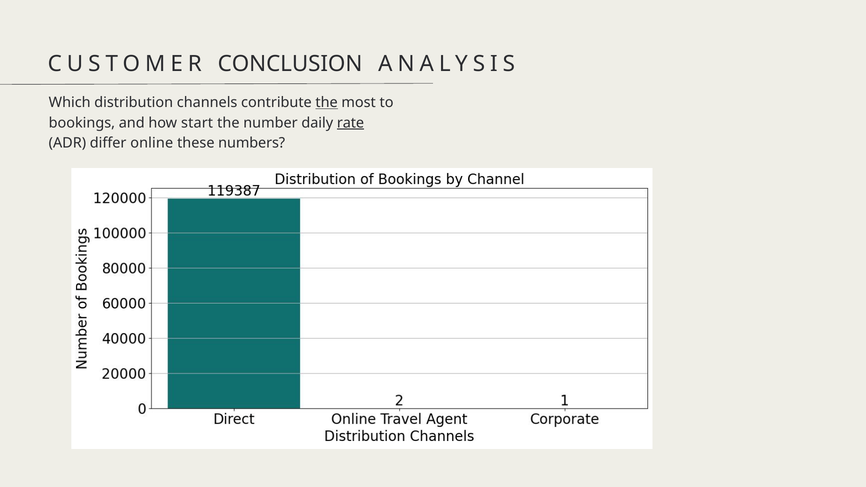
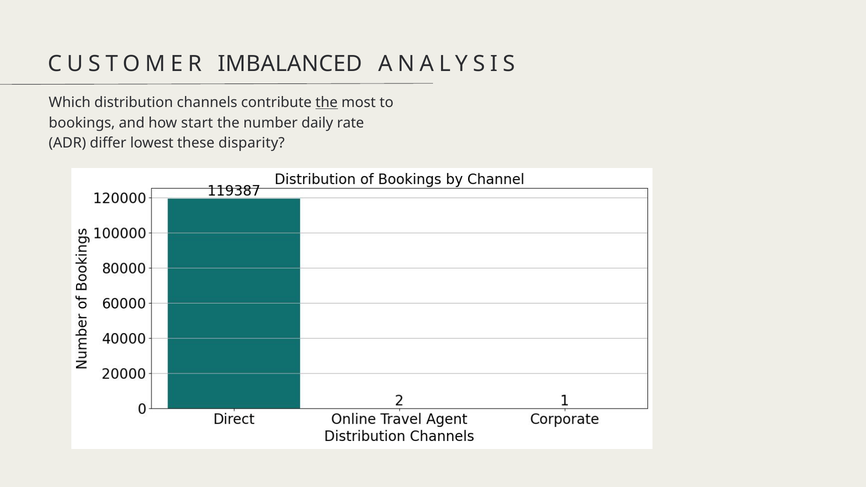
CONCLUSION: CONCLUSION -> IMBALANCED (290, 64)
rate underline: present -> none (350, 123)
online: online -> lowest (152, 143)
numbers: numbers -> disparity (252, 143)
